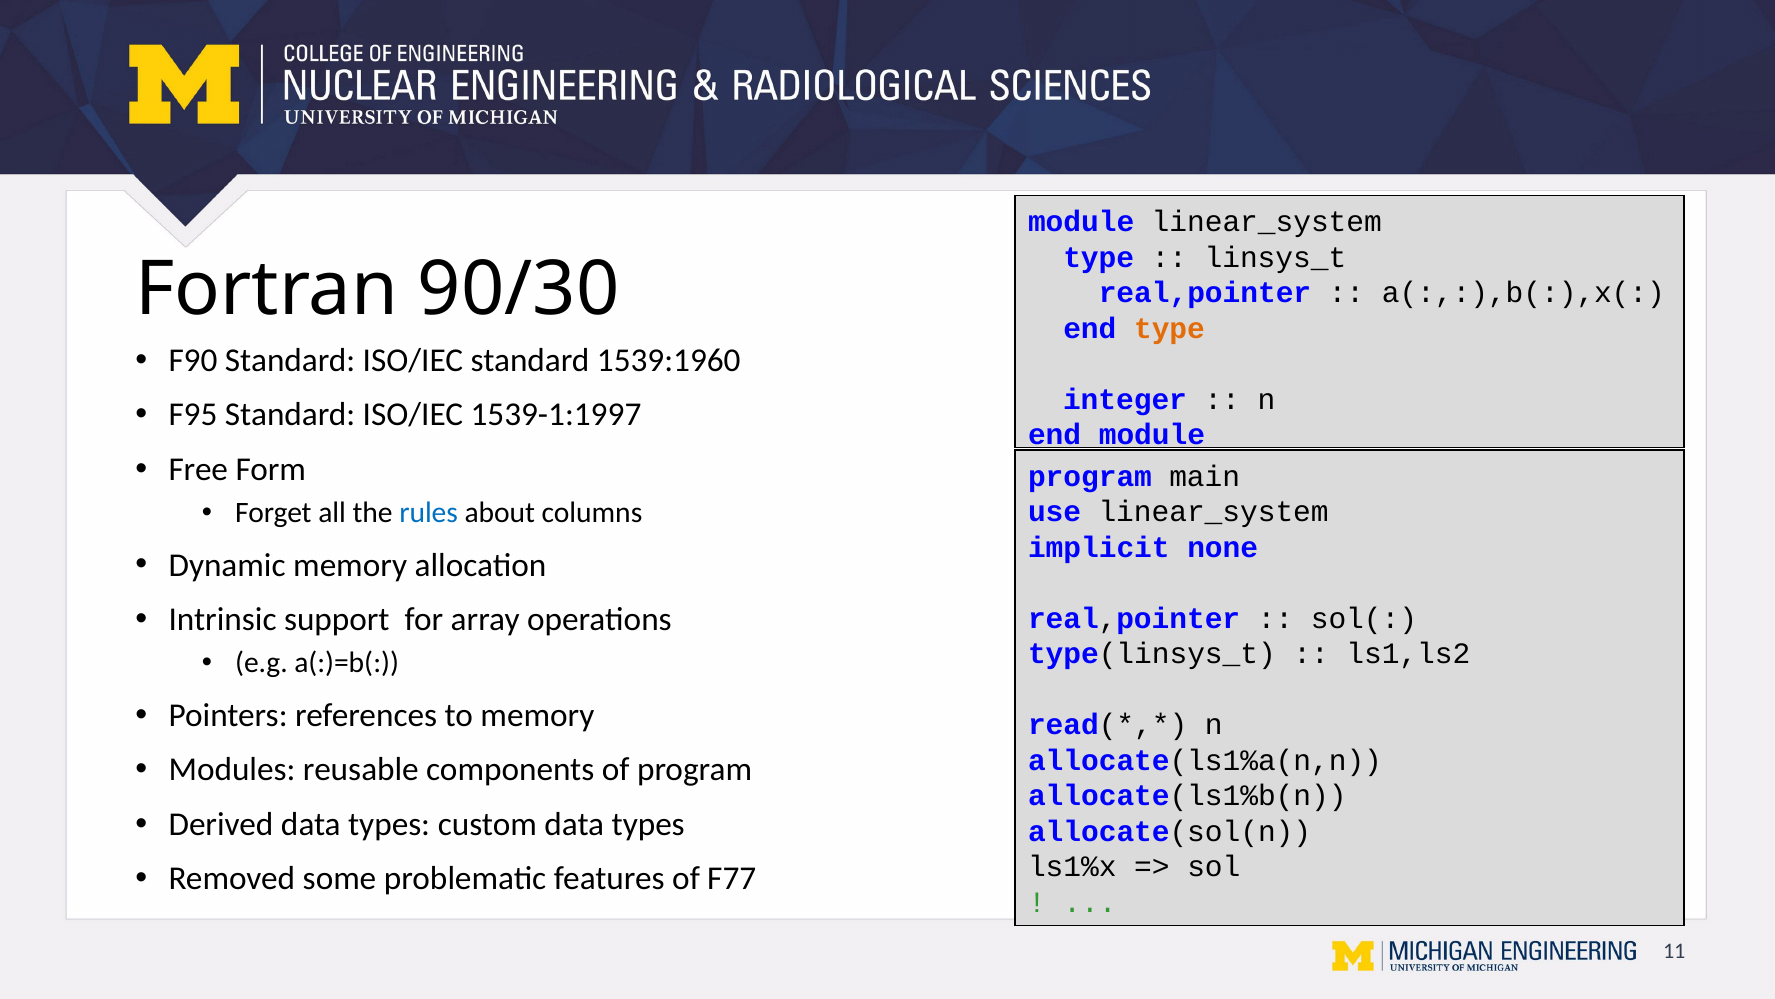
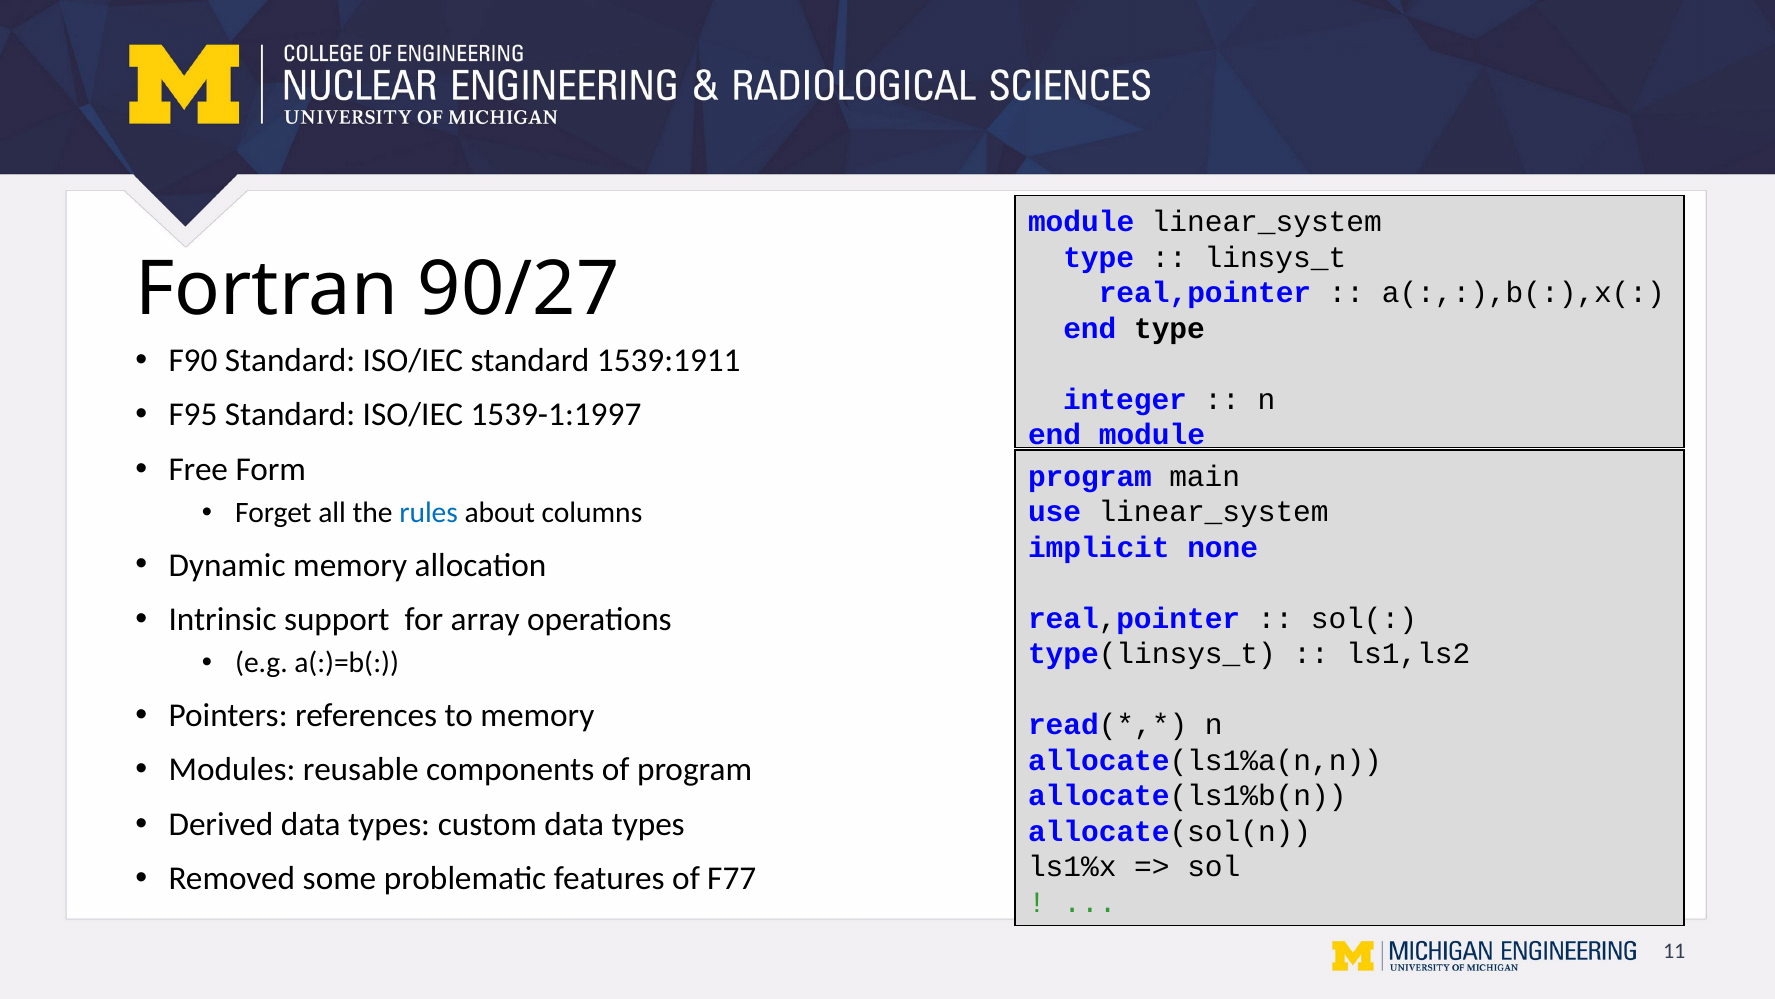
90/30: 90/30 -> 90/27 (519, 290)
type colour: orange -> black (1169, 328)
1539:1960: 1539:1960 -> 1539:1911 (669, 360)
